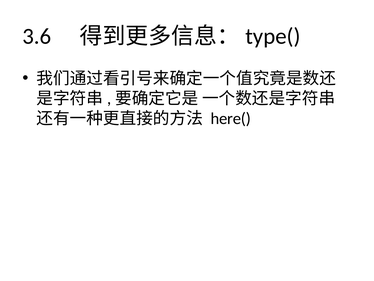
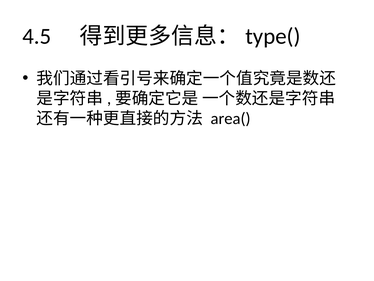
3.6: 3.6 -> 4.5 (37, 36)
here(: here( -> area( (231, 118)
